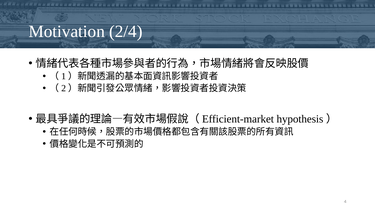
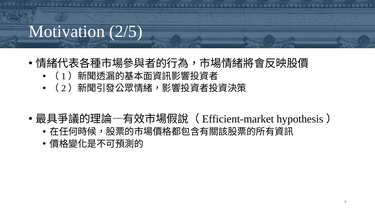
2/4: 2/4 -> 2/5 (126, 32)
